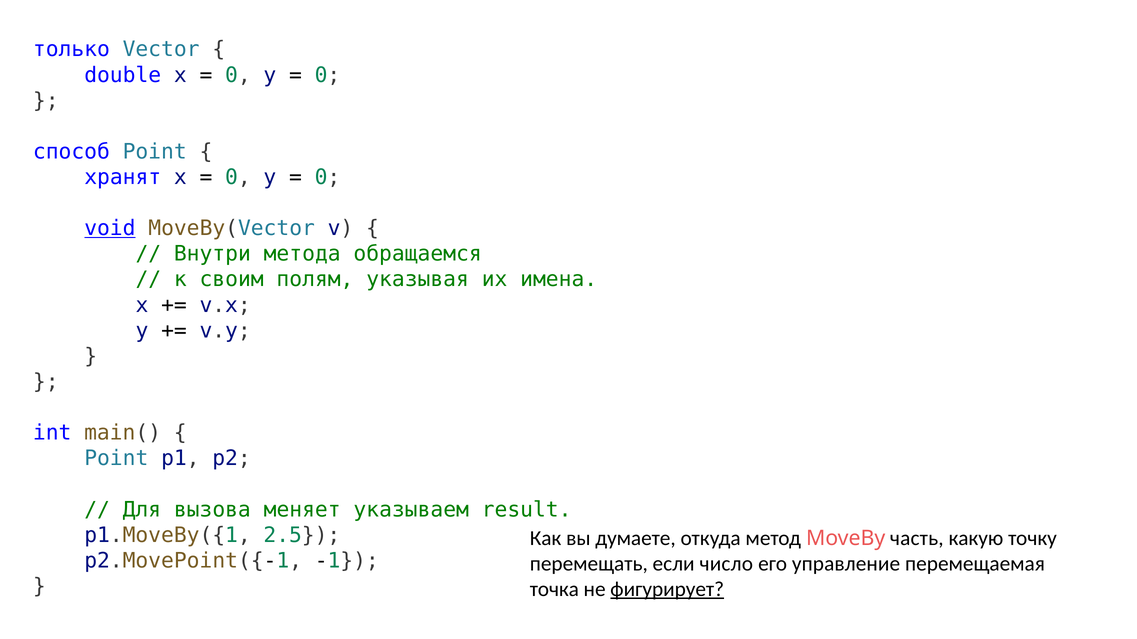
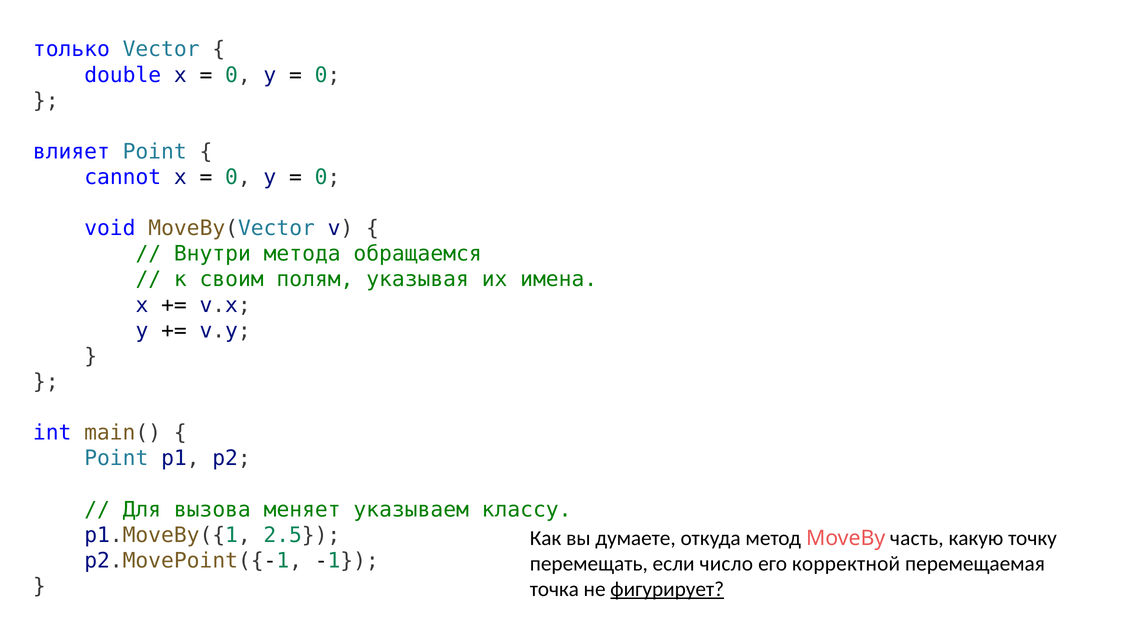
способ: способ -> влияет (71, 152)
хранят: хранят -> cannot (123, 177)
void underline: present -> none (110, 229)
result: result -> классу (527, 510)
управление: управление -> корректной (846, 564)
